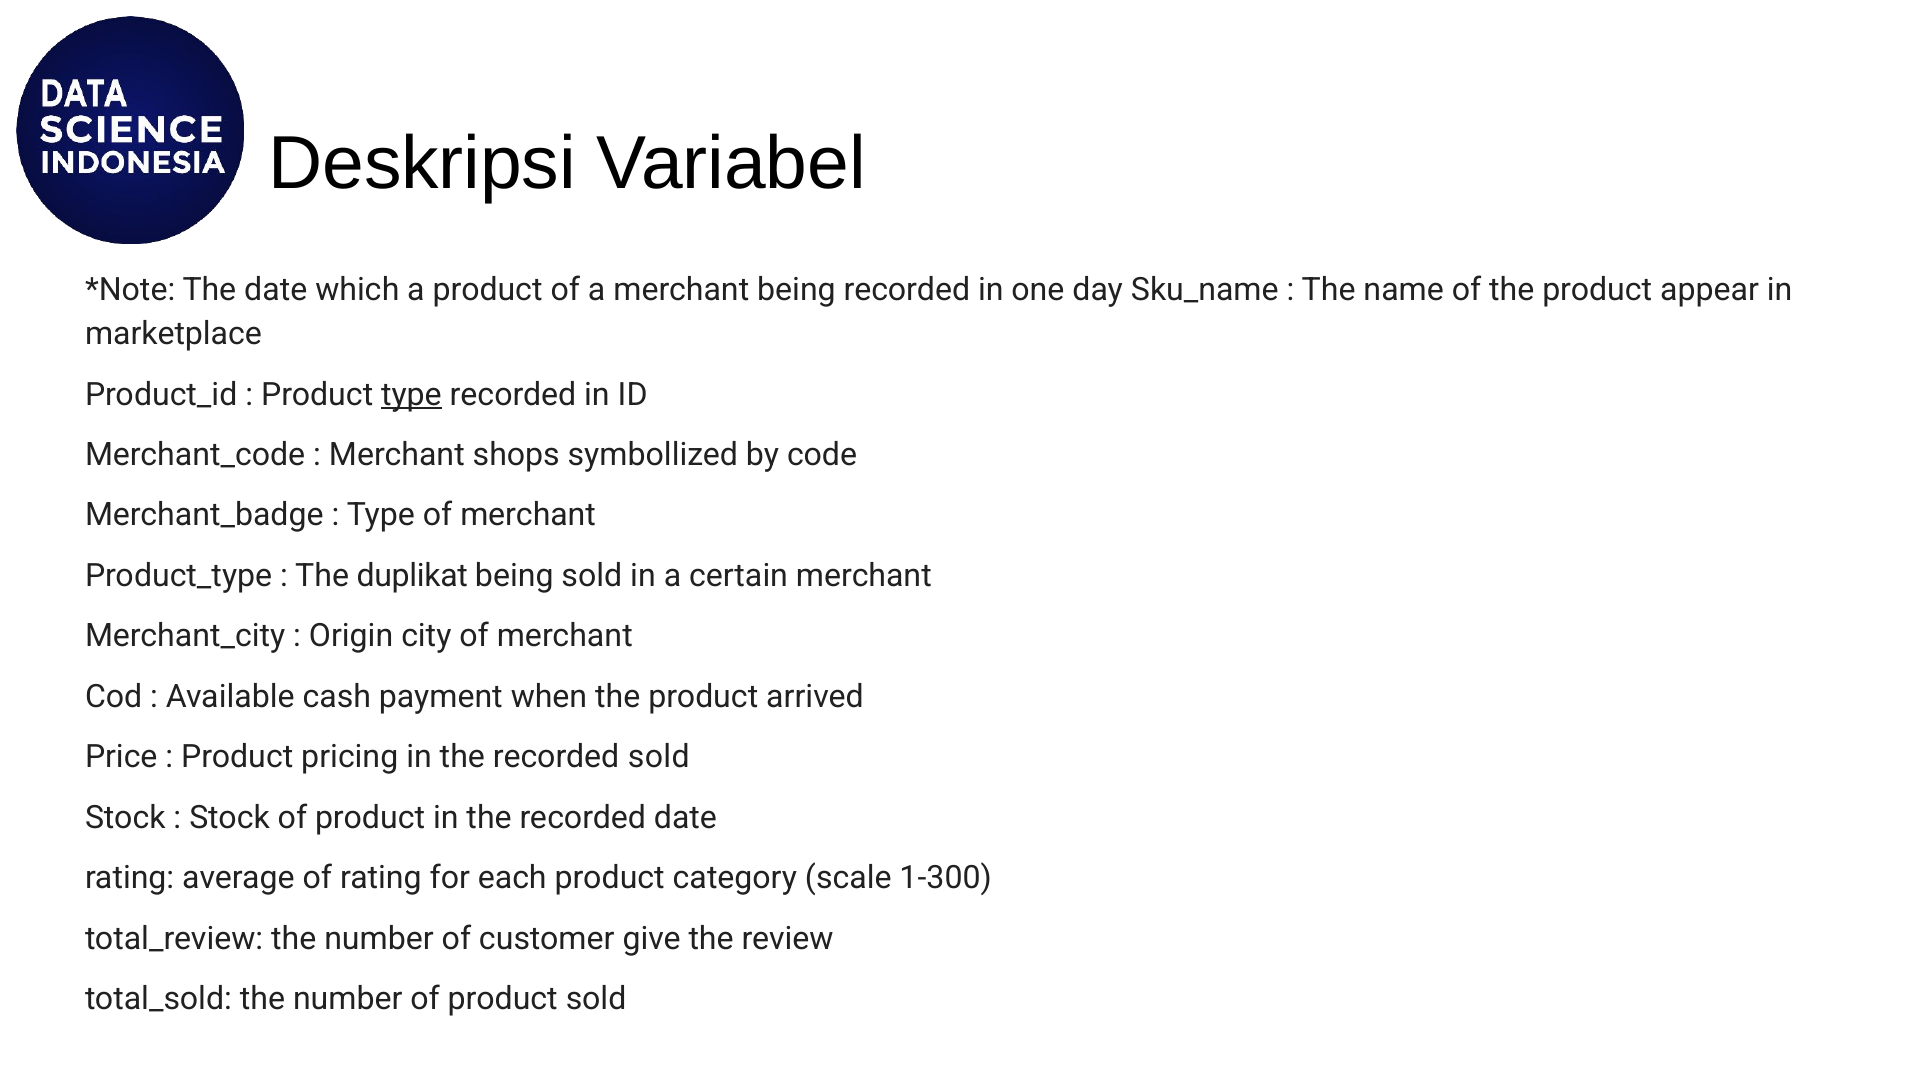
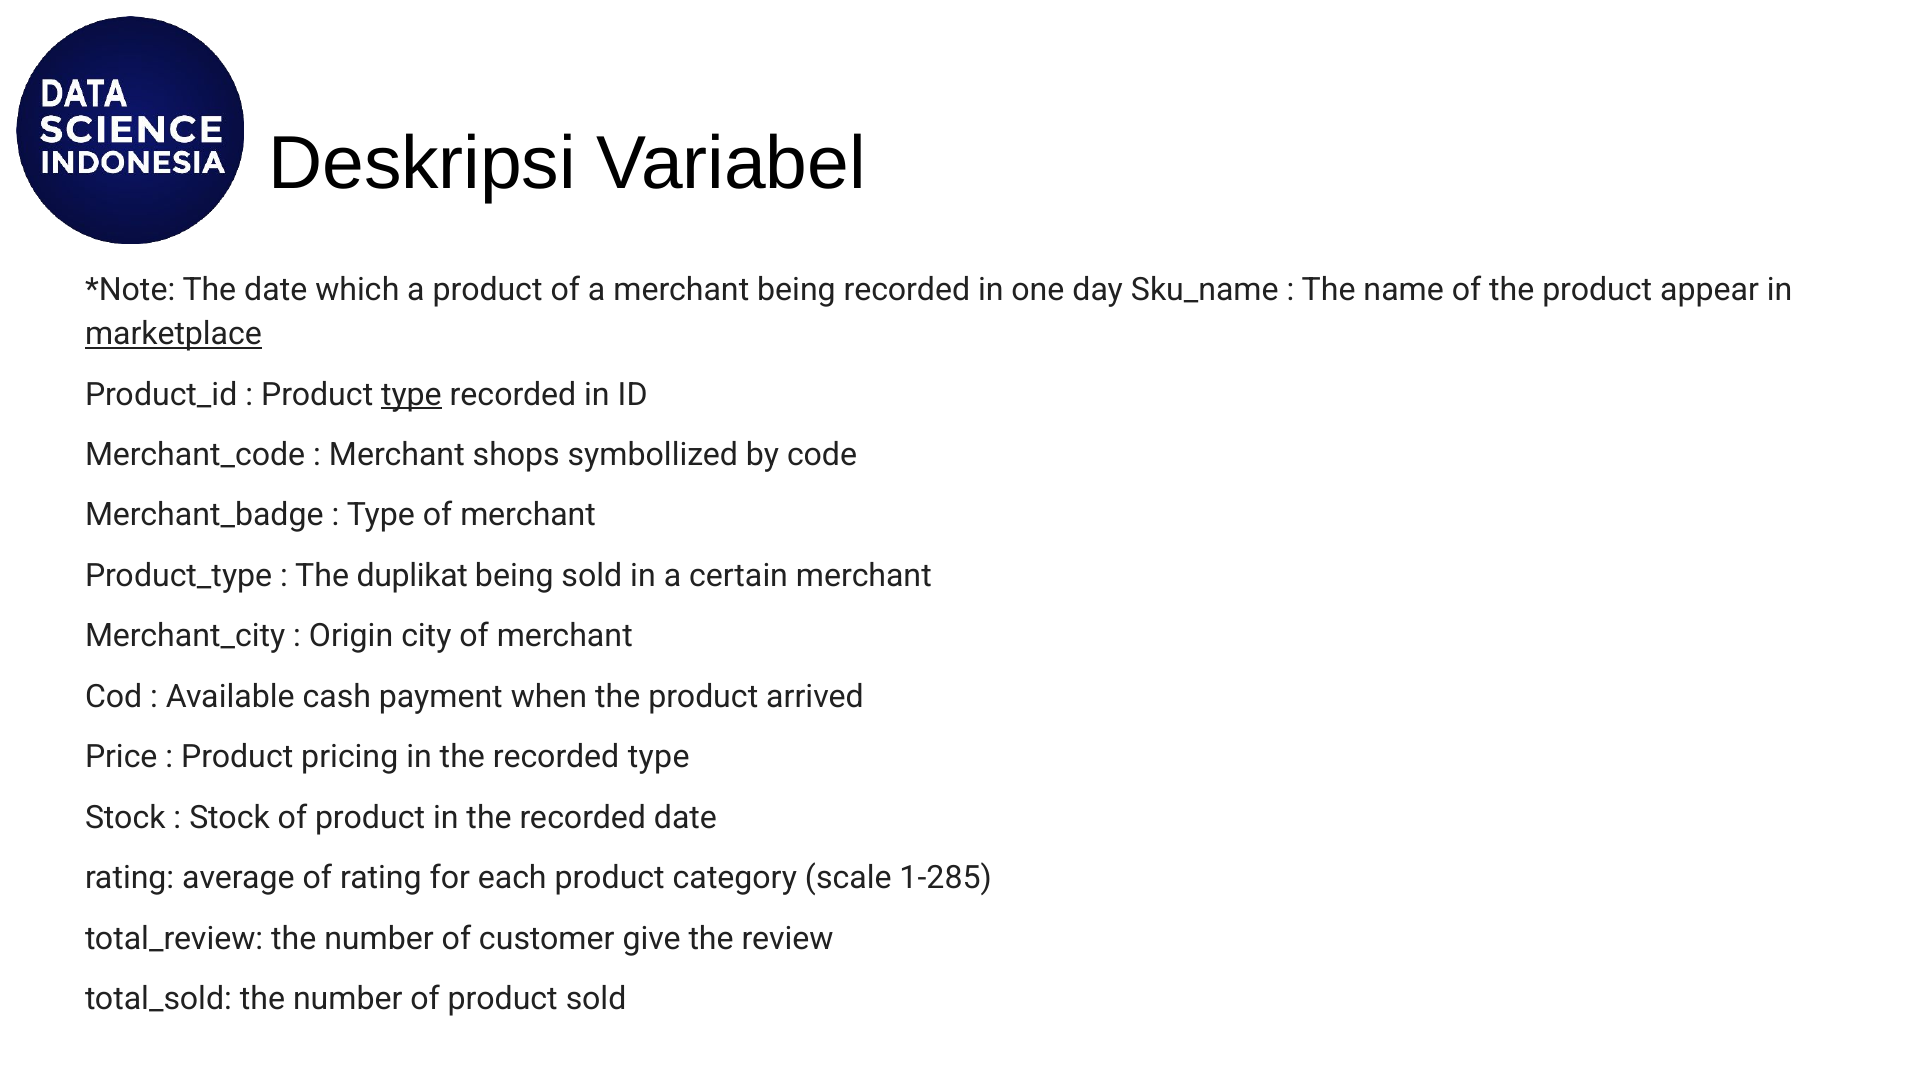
marketplace underline: none -> present (173, 334)
recorded sold: sold -> type (659, 757)
1-300: 1-300 -> 1-285 (946, 878)
